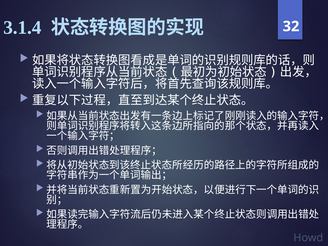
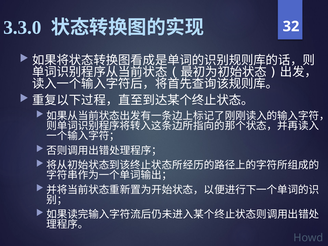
3.1.4: 3.1.4 -> 3.3.0 (22, 27)
